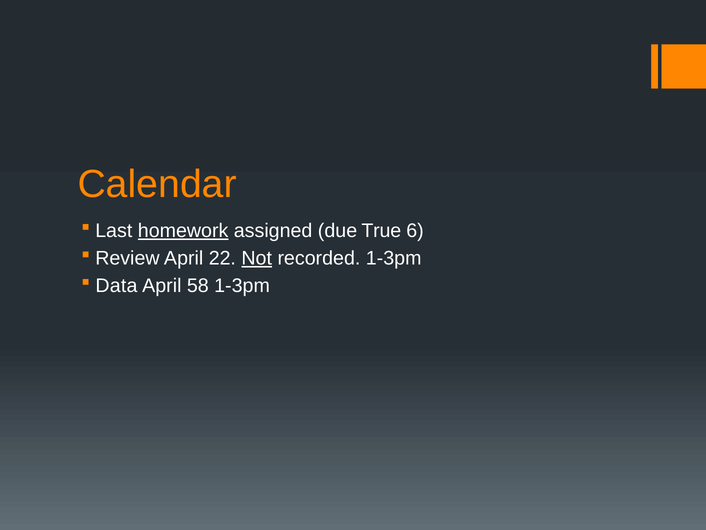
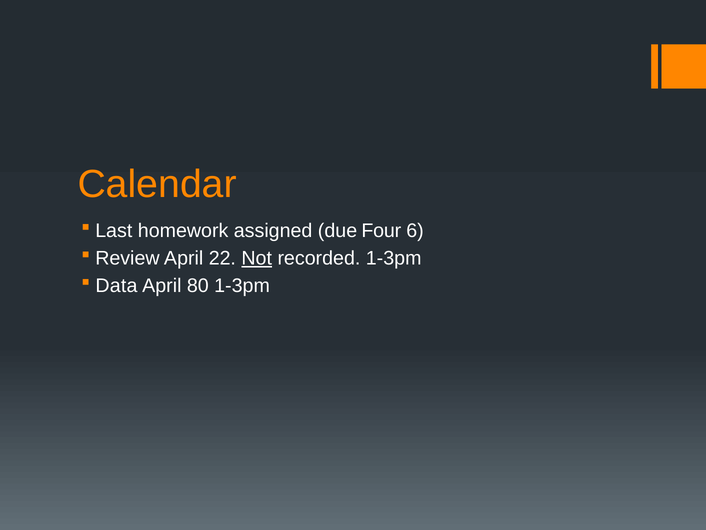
homework underline: present -> none (183, 231)
True: True -> Four (381, 231)
58: 58 -> 80 (198, 285)
